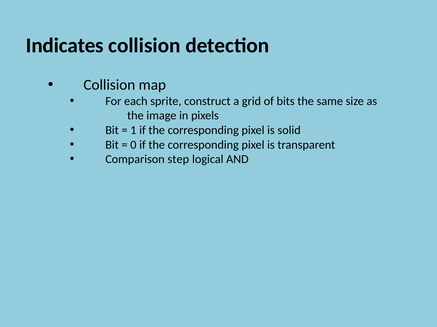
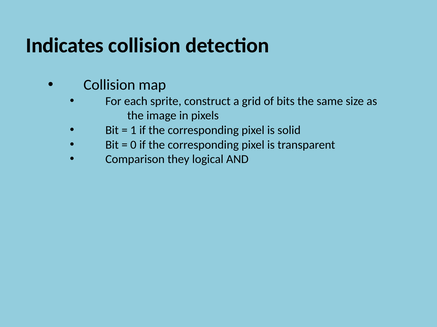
step: step -> they (178, 160)
